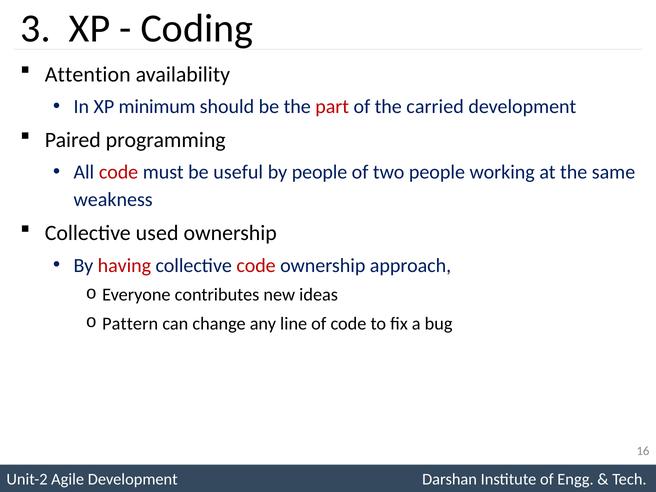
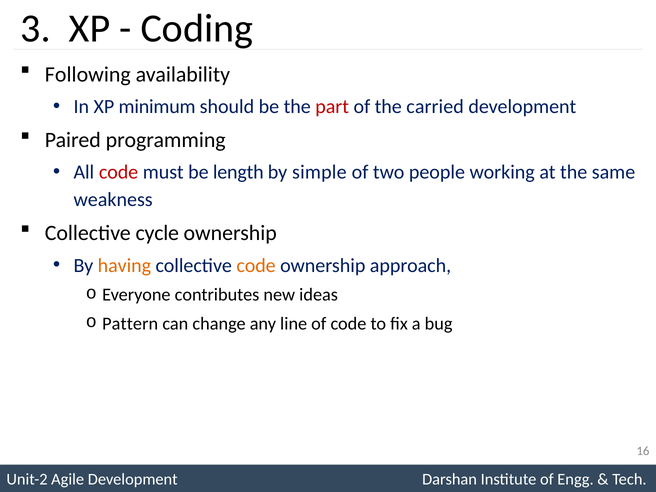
Attention: Attention -> Following (88, 74)
useful: useful -> length (238, 172)
by people: people -> simple (319, 172)
used: used -> cycle (157, 233)
having colour: red -> orange (124, 265)
code colour: red -> orange (256, 265)
